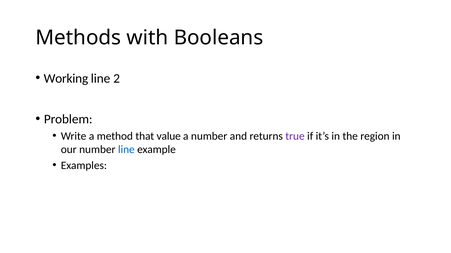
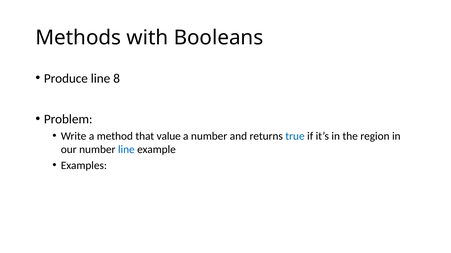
Working: Working -> Produce (66, 79)
2: 2 -> 8 (117, 79)
true colour: purple -> blue (295, 136)
